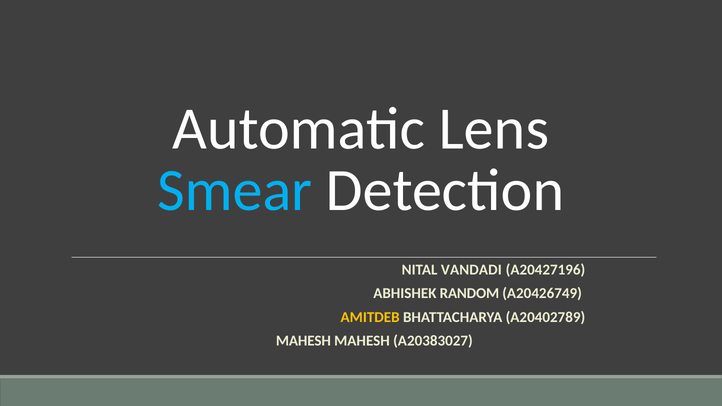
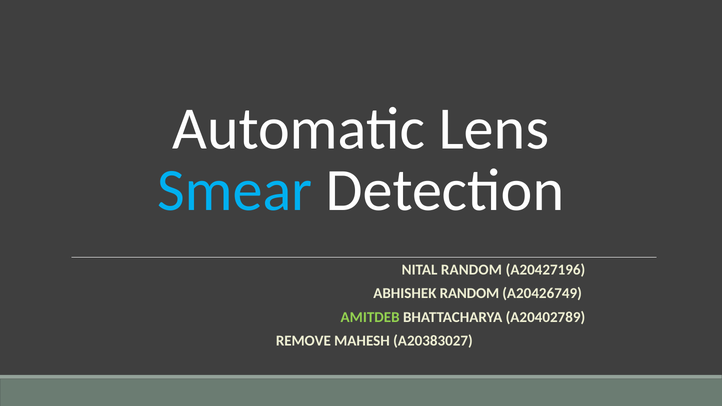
NITAL VANDADI: VANDADI -> RANDOM (471, 270)
AMITDEB colour: yellow -> light green (370, 317)
MAHESH: MAHESH -> REMOVE (303, 341)
